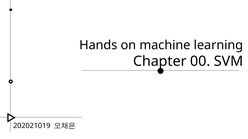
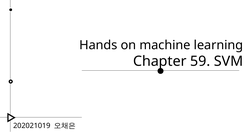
00: 00 -> 59 (200, 62)
